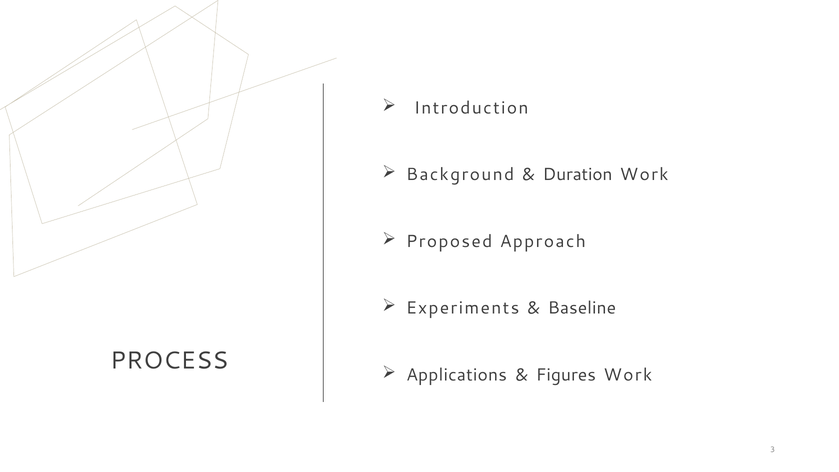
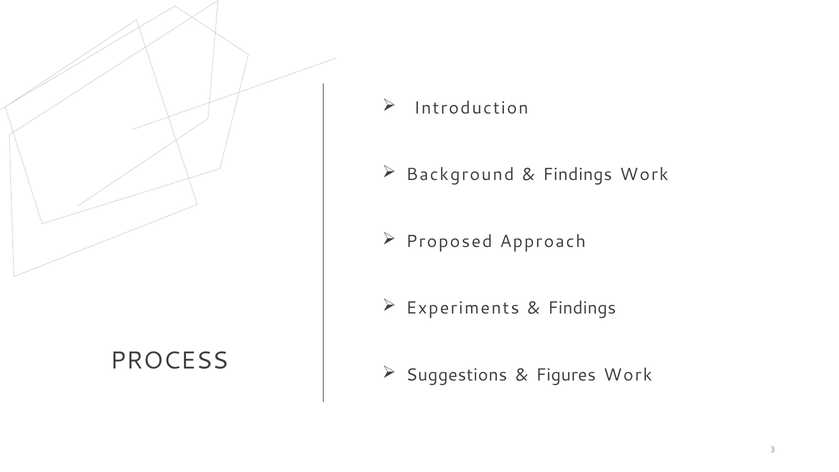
Duration: Duration -> Findings (577, 175)
Baseline: Baseline -> Findings (582, 308)
Applications: Applications -> Suggestions (457, 375)
